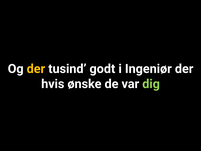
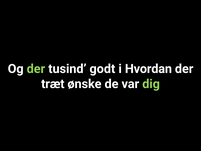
der colour: yellow -> light green (36, 69)
Ingeniør: Ingeniør -> Hvordan (148, 69)
hvis: hvis -> træt (53, 84)
